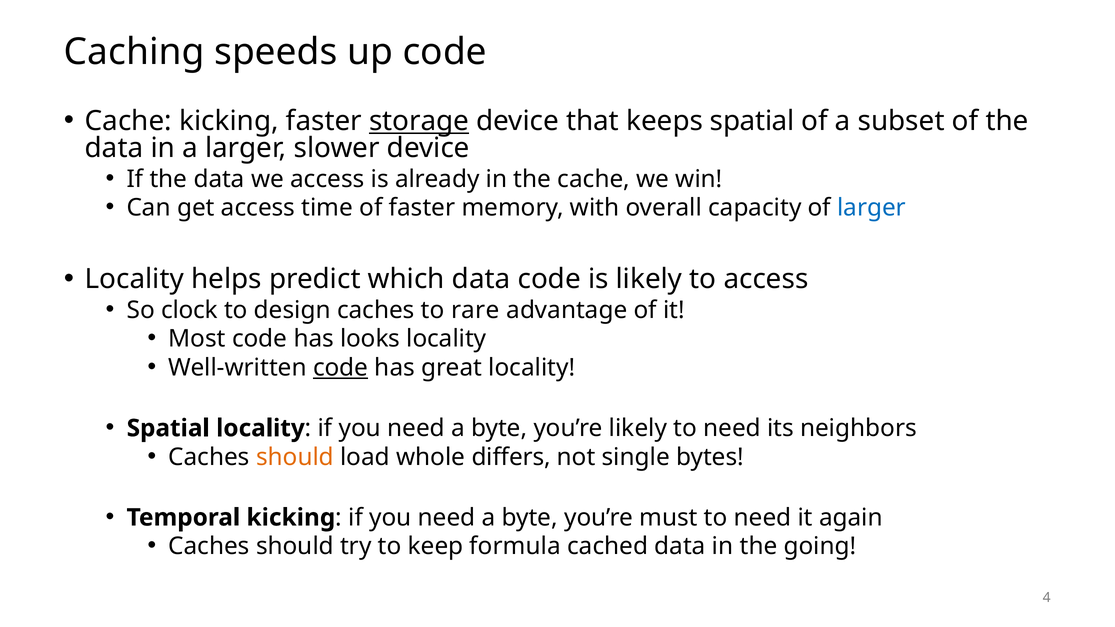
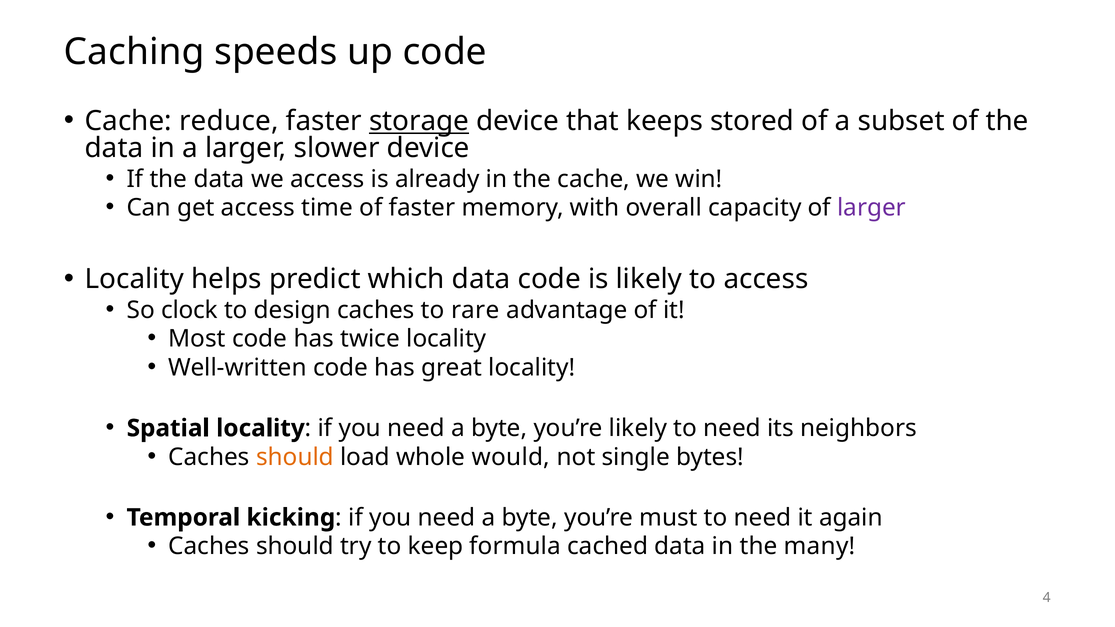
Cache kicking: kicking -> reduce (229, 121)
keeps spatial: spatial -> stored (752, 121)
larger colour: blue -> purple (871, 208)
looks: looks -> twice (370, 339)
code underline: present -> none (341, 368)
differs: differs -> would (511, 457)
going: going -> many (820, 547)
